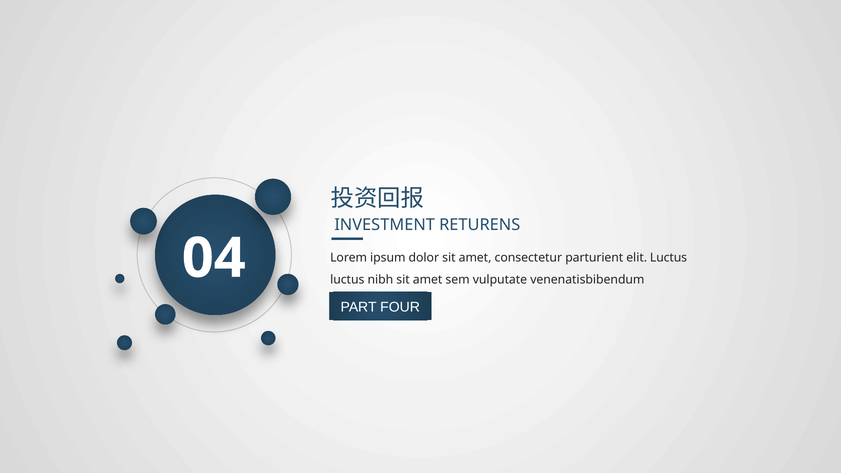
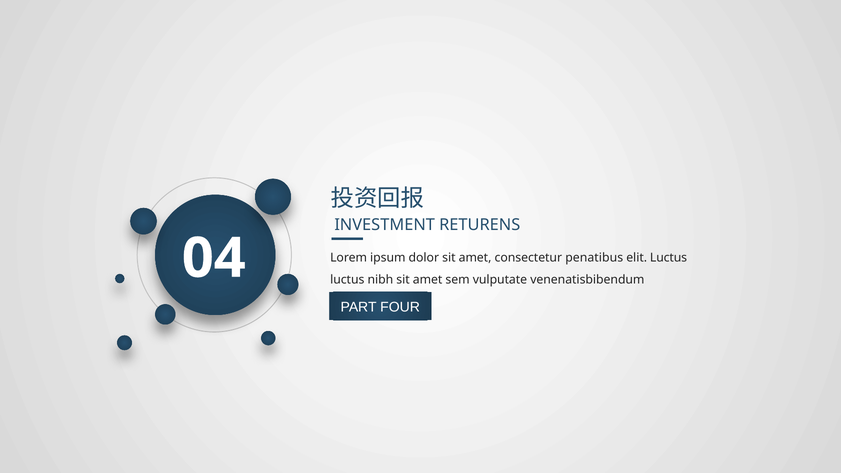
parturient: parturient -> penatibus (594, 258)
